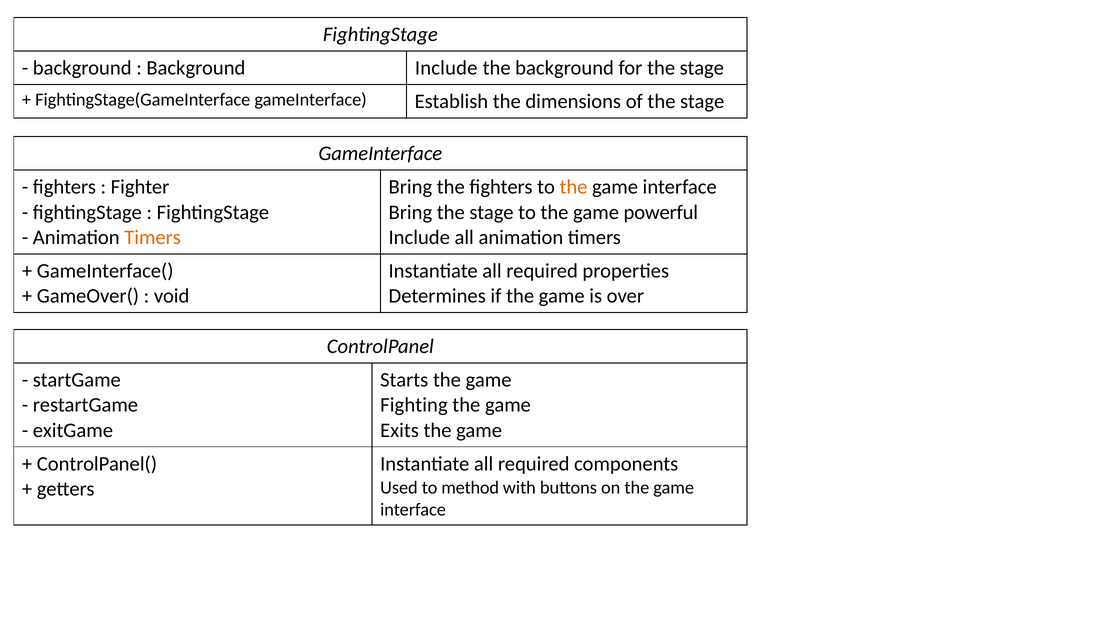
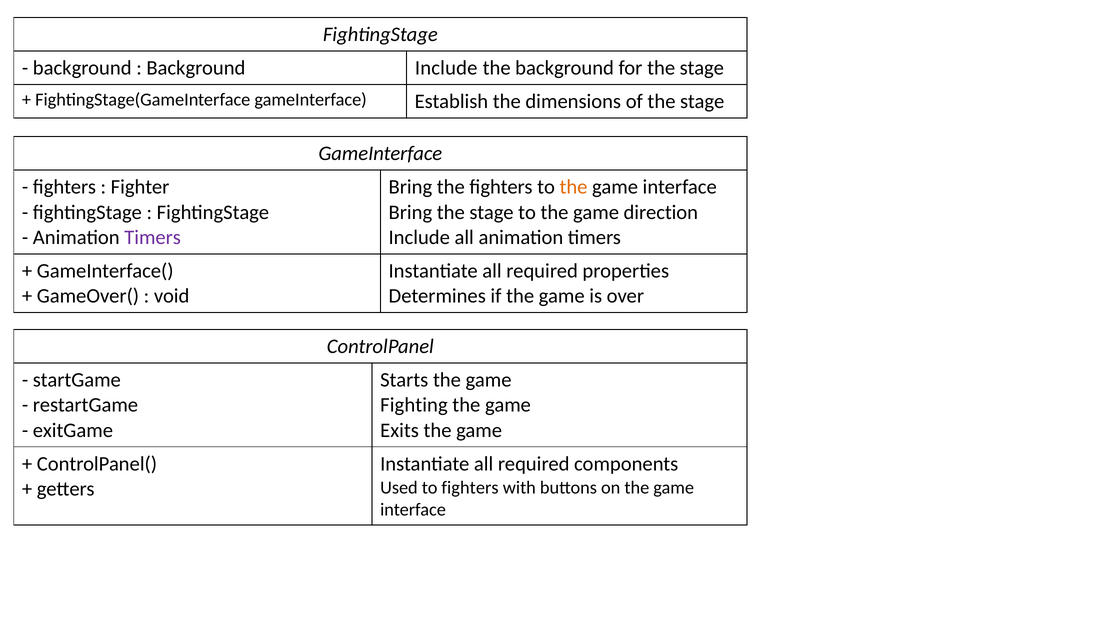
powerful: powerful -> direction (661, 212)
Timers colour: orange -> purple (153, 237)
to method: method -> fighters (470, 487)
